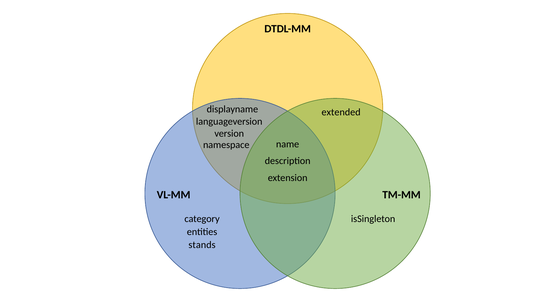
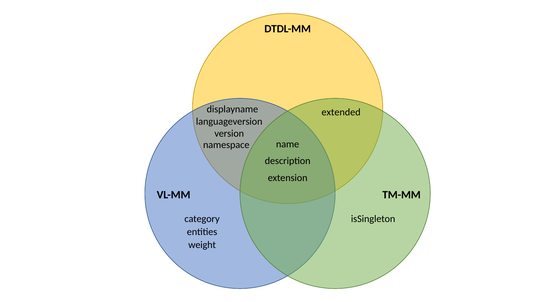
stands: stands -> weight (202, 245)
